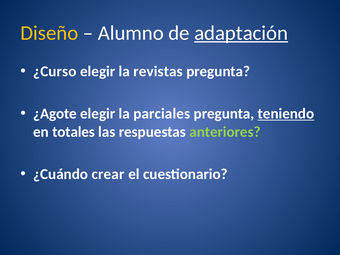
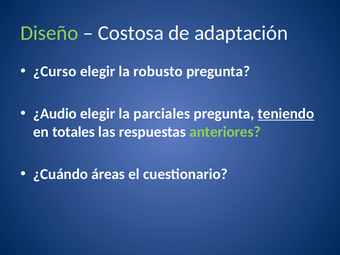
Diseño colour: yellow -> light green (49, 33)
Alumno: Alumno -> Costosa (131, 33)
adaptación underline: present -> none (241, 33)
revistas: revistas -> robusto (158, 71)
¿Agote: ¿Agote -> ¿Audio (55, 114)
crear: crear -> áreas (108, 174)
